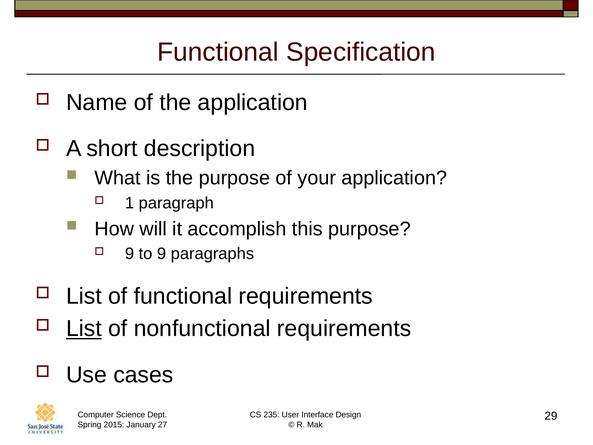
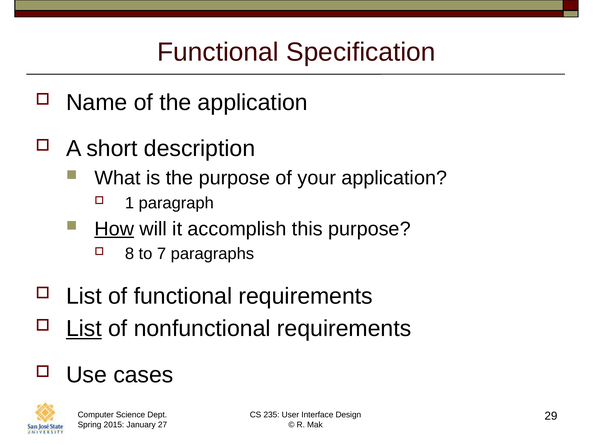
How underline: none -> present (114, 229)
9: 9 -> 8 (130, 254)
to 9: 9 -> 7 (162, 254)
